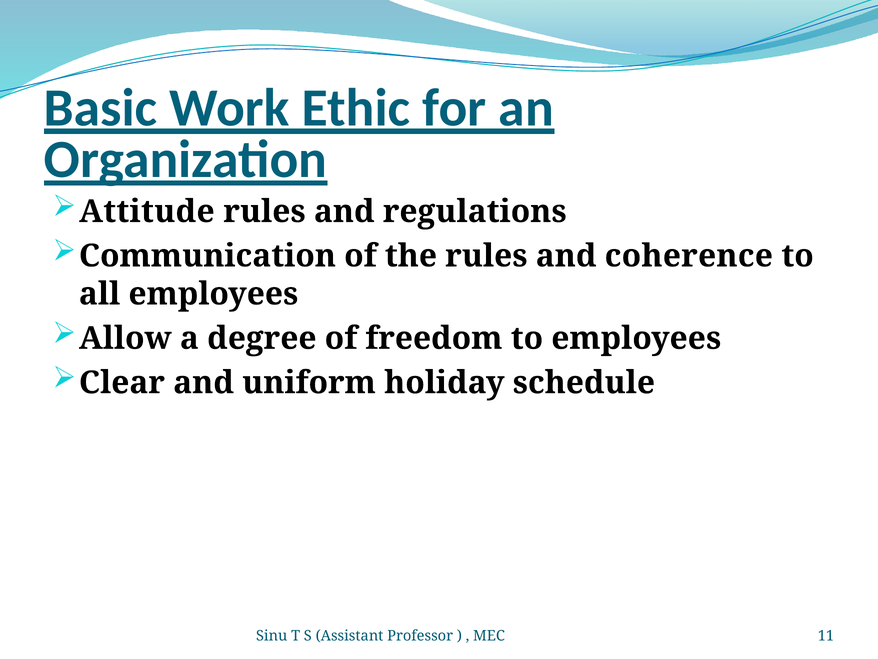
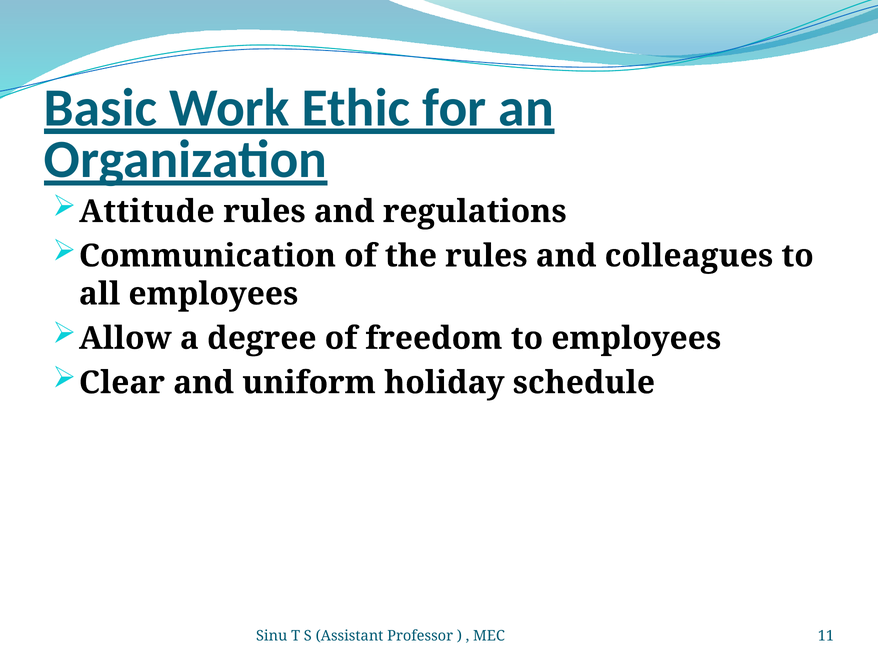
coherence: coherence -> colleagues (689, 256)
